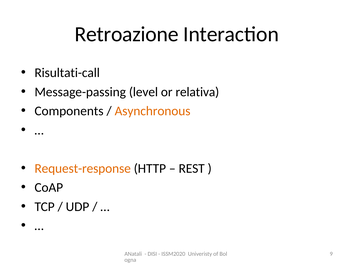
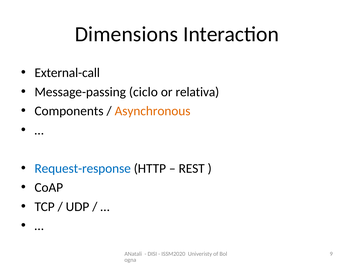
Retroazione: Retroazione -> Dimensions (126, 34)
Risultati-call: Risultati-call -> External-call (67, 73)
level: level -> ciclo (143, 92)
Request-response colour: orange -> blue (83, 168)
